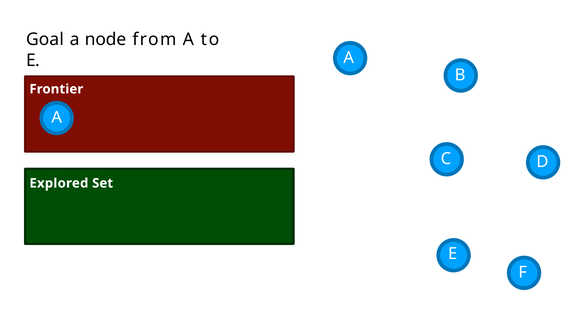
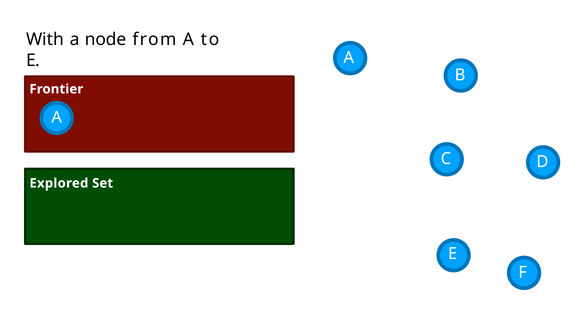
Goal: Goal -> With (45, 39)
